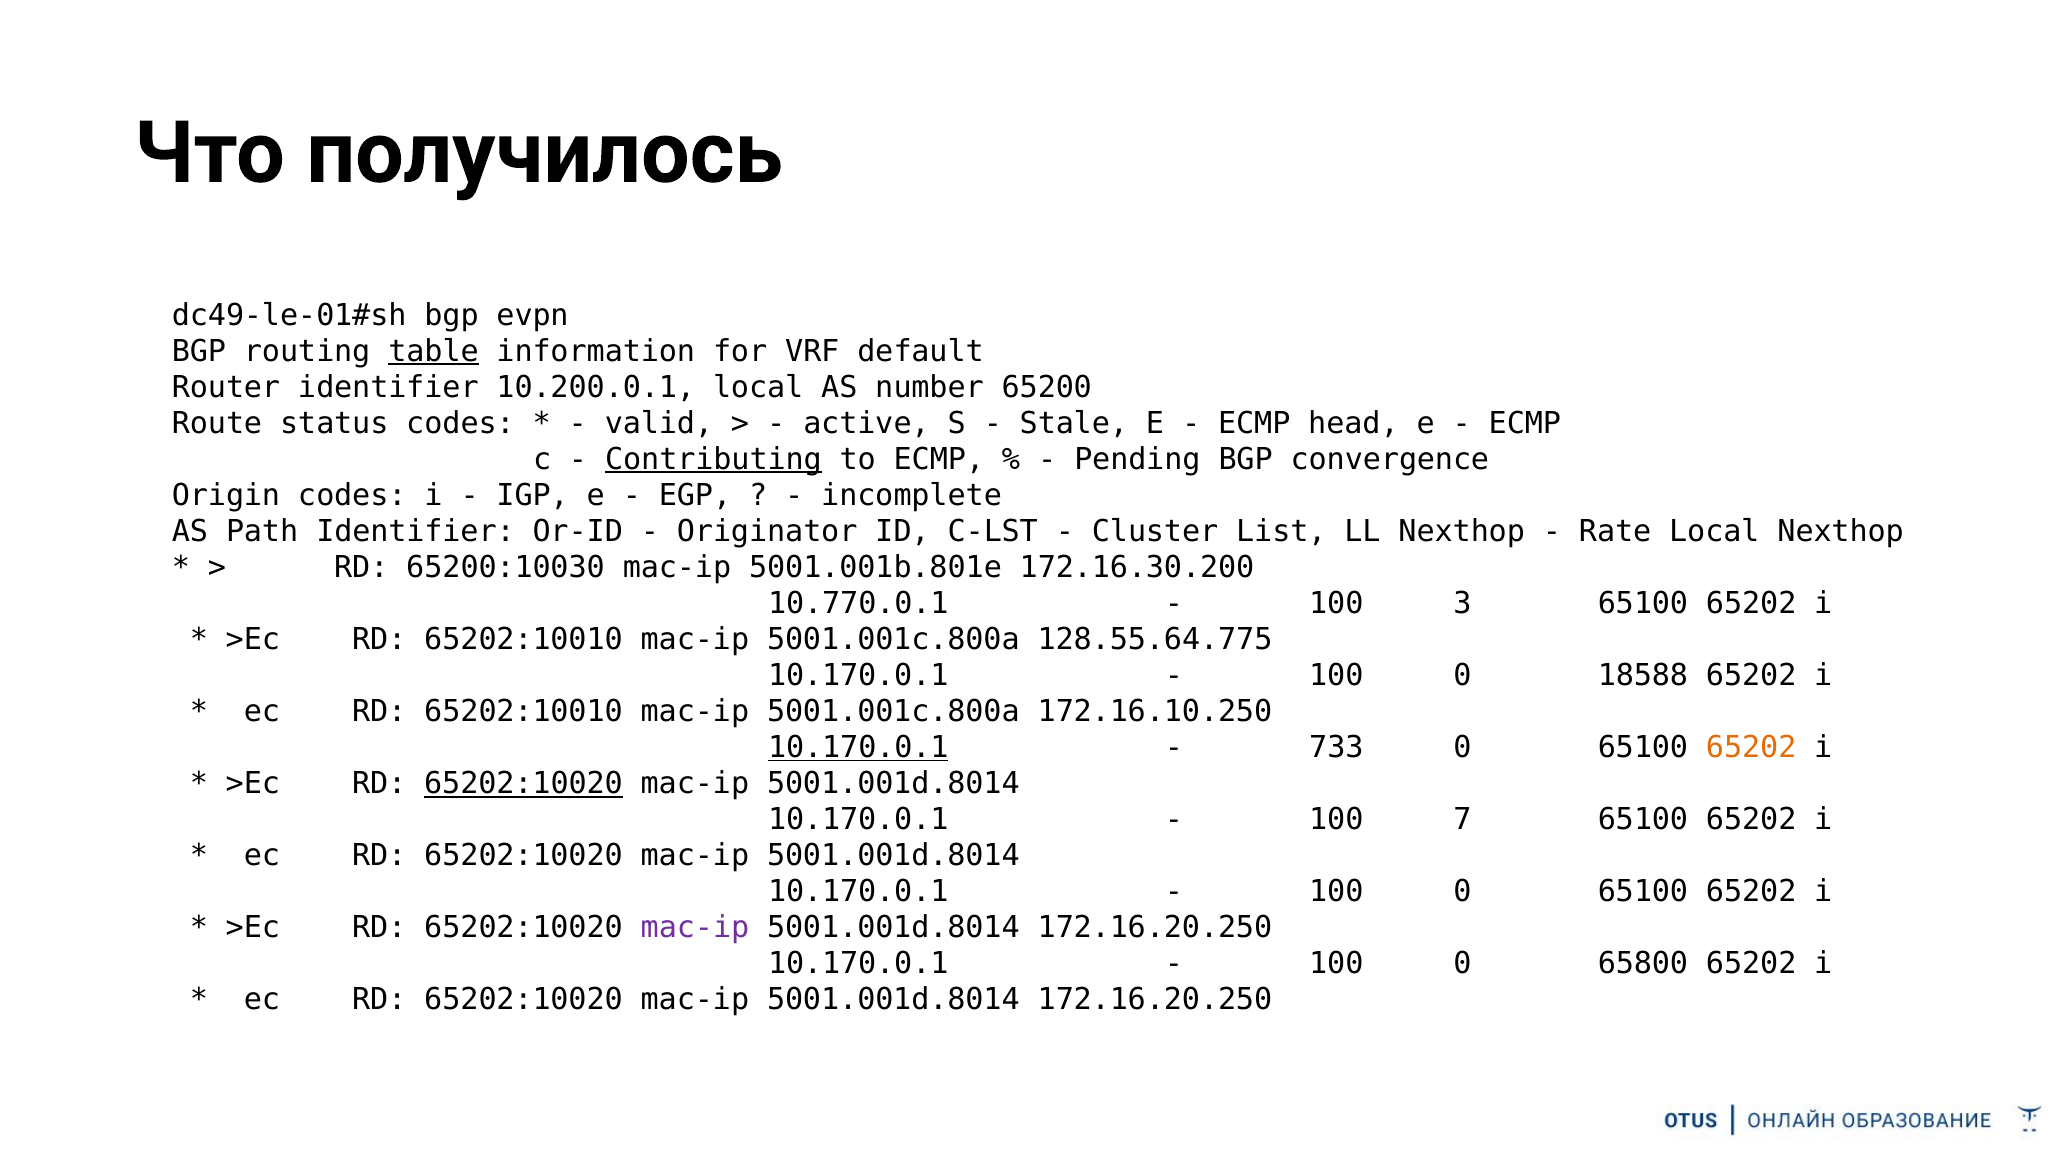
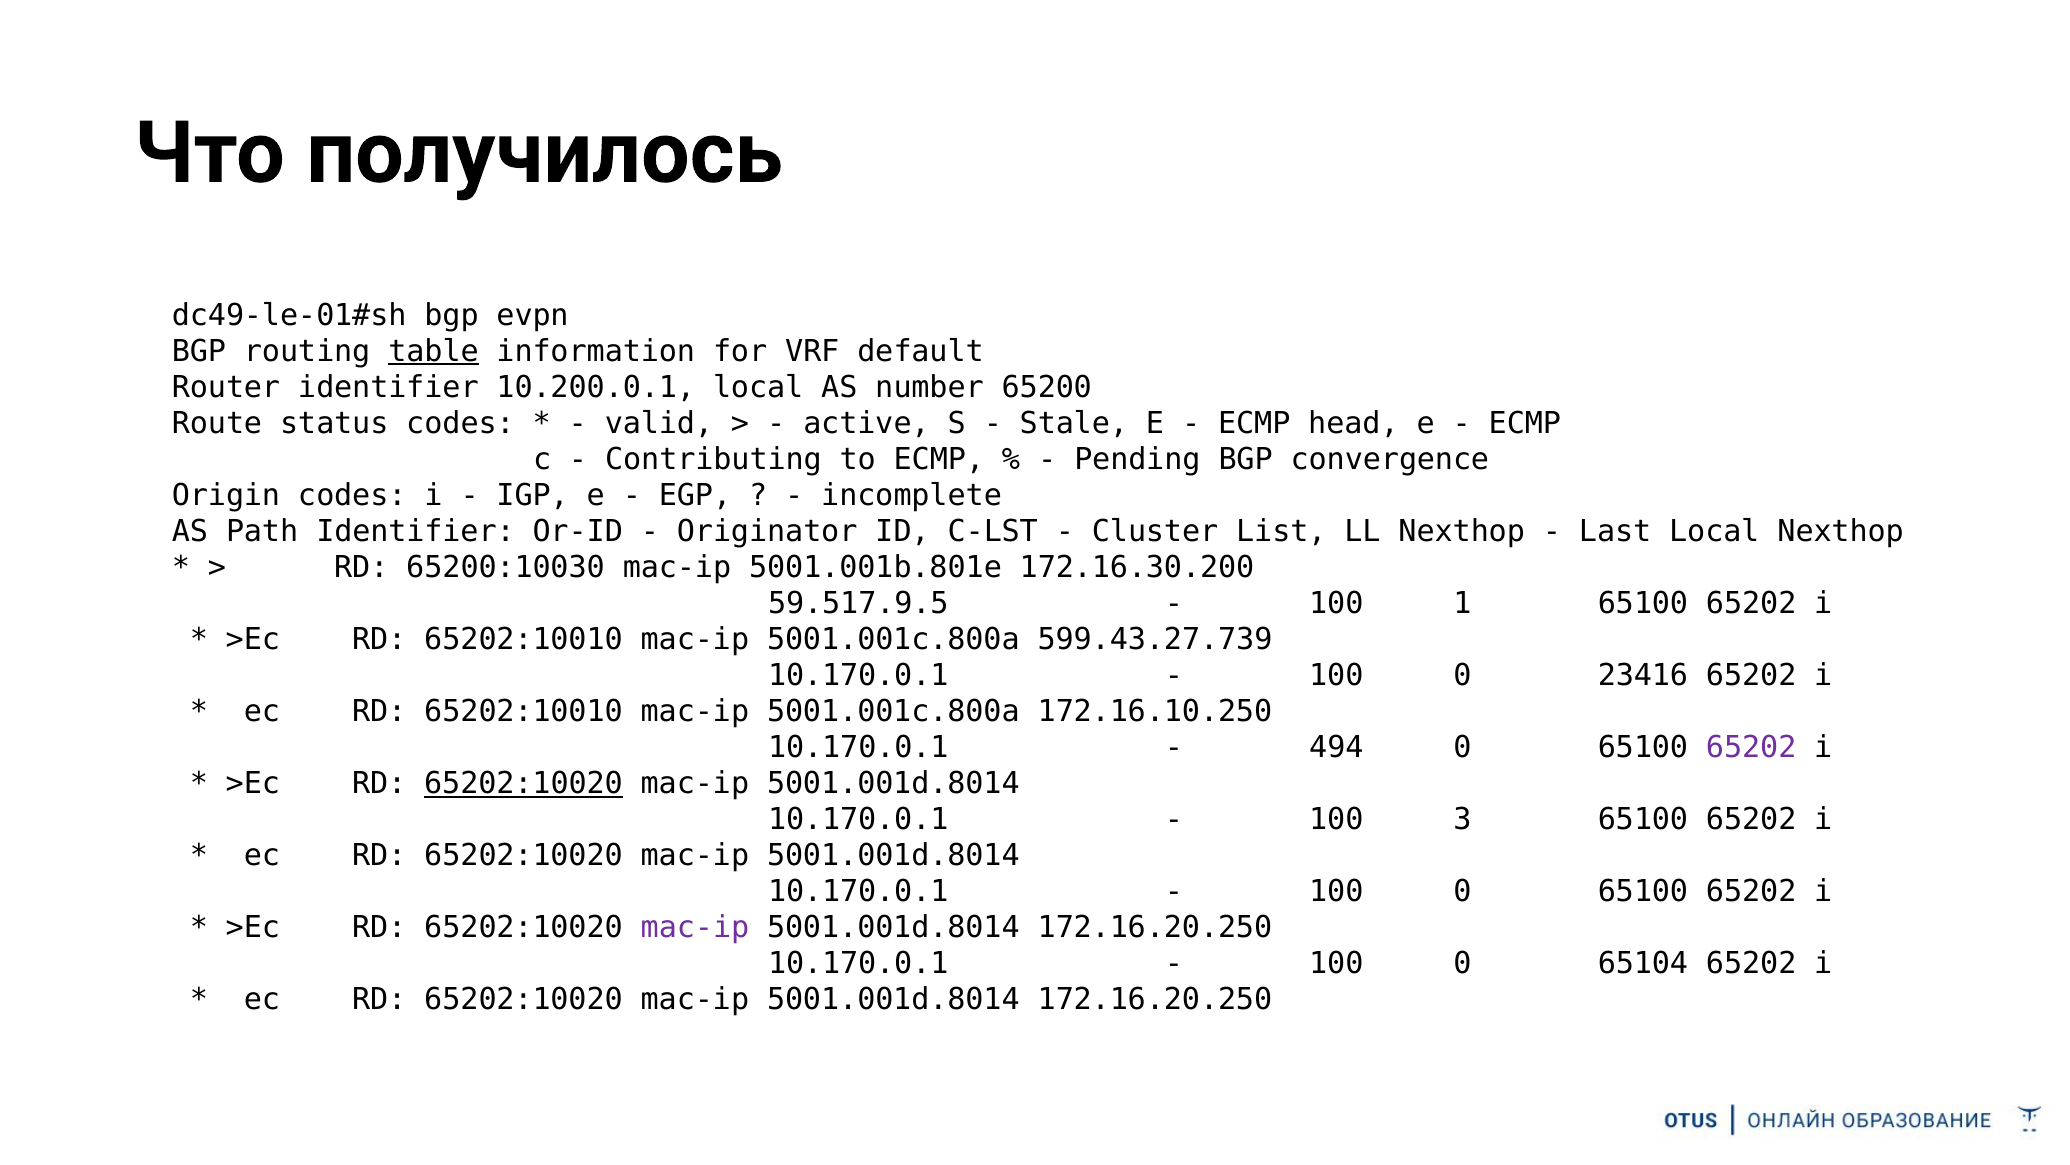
Contributing underline: present -> none (713, 459)
Rate: Rate -> Last (1615, 531)
10.770.0.1: 10.770.0.1 -> 59.517.9.5 (858, 603)
3: 3 -> 1 (1463, 603)
128.55.64.775: 128.55.64.775 -> 599.43.27.739 (1155, 639)
18588: 18588 -> 23416 (1643, 675)
10.170.0.1 underline: present -> none (858, 747)
733: 733 -> 494 (1336, 747)
65202 colour: orange -> purple (1751, 747)
7: 7 -> 3 (1463, 819)
65800: 65800 -> 65104 (1643, 963)
